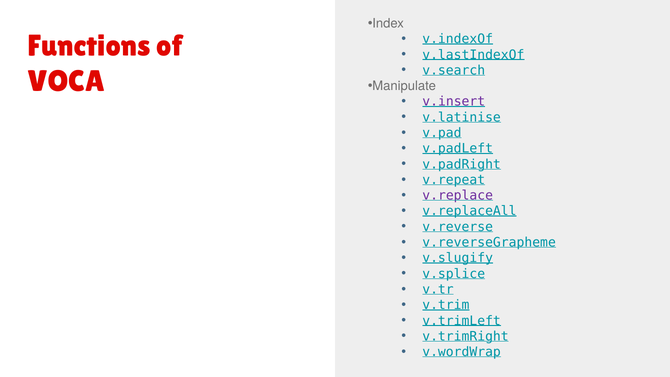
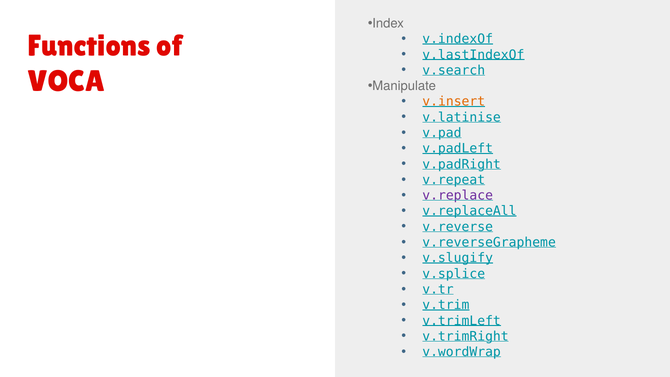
v.insert colour: purple -> orange (454, 102)
